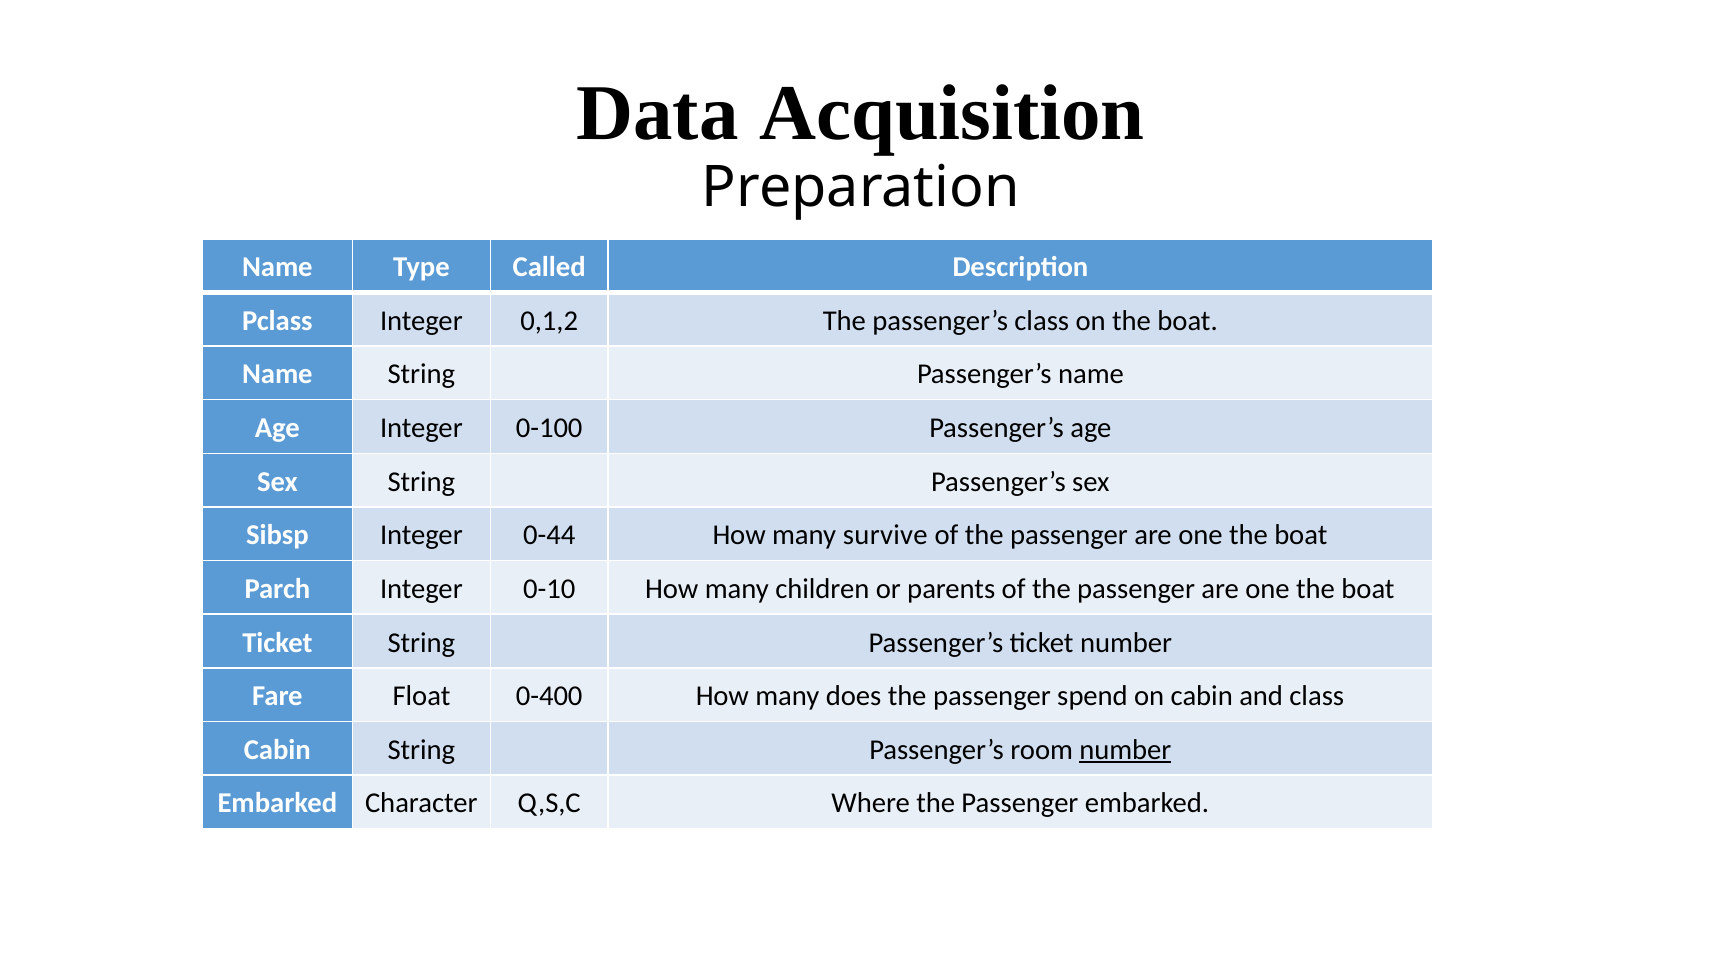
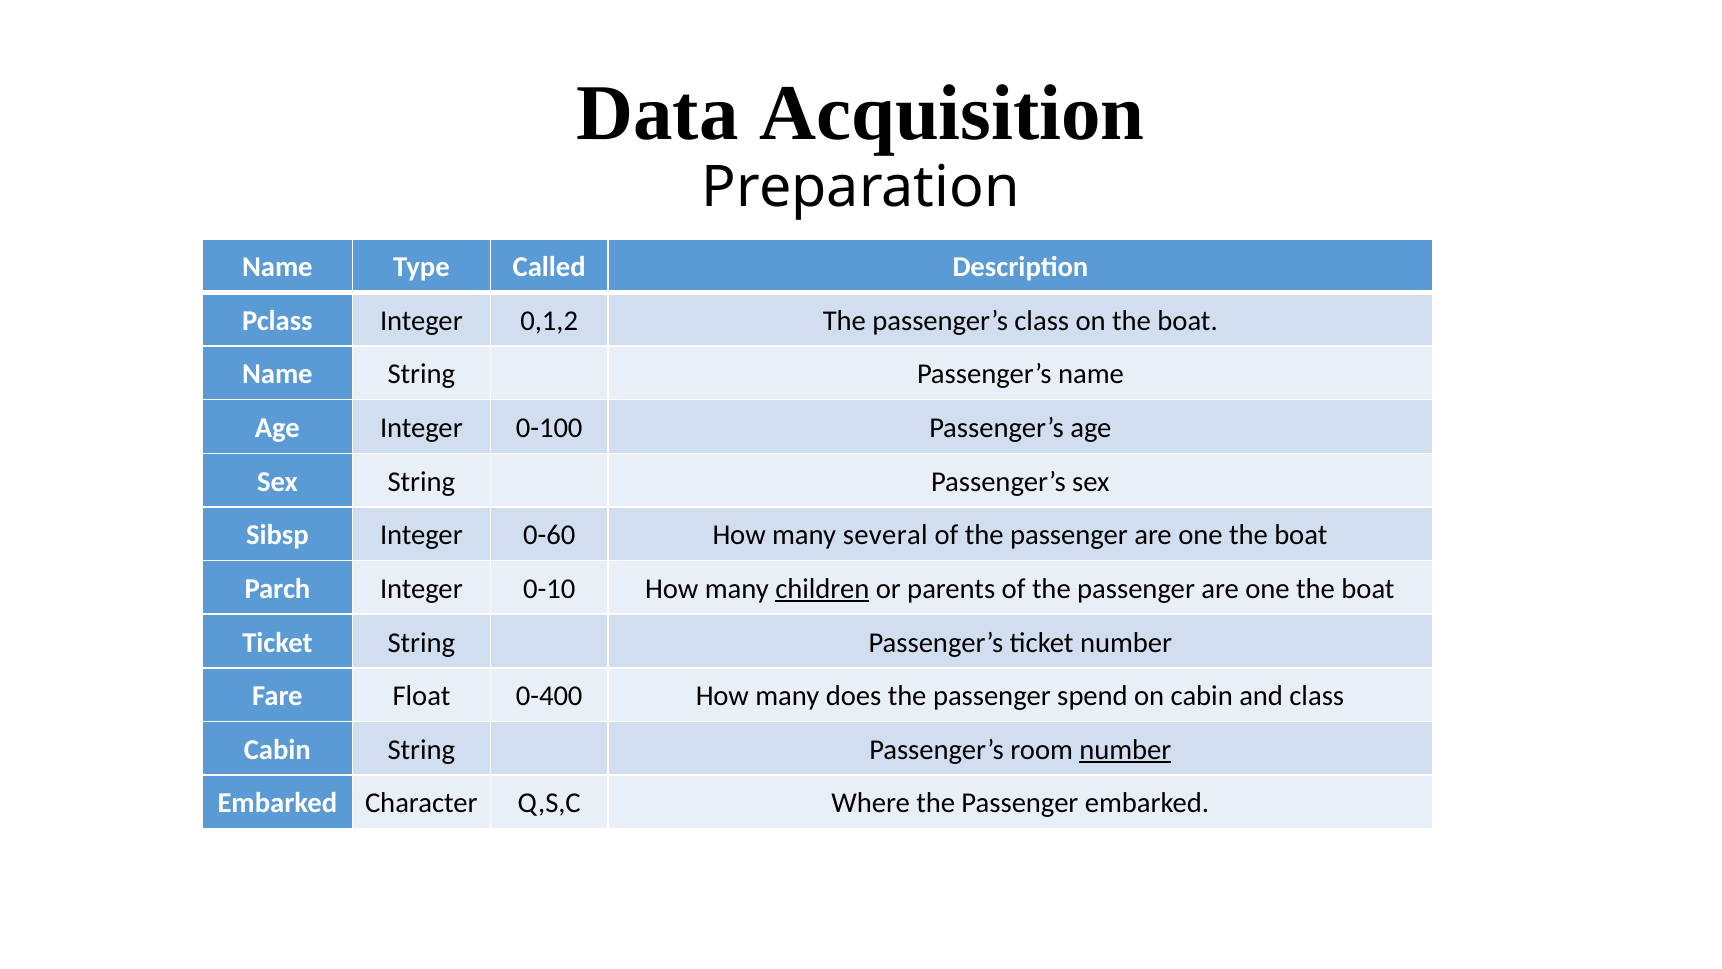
0-44: 0-44 -> 0-60 (549, 535)
survive: survive -> several (885, 535)
children underline: none -> present (822, 589)
